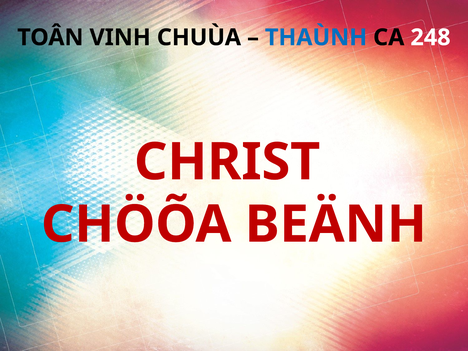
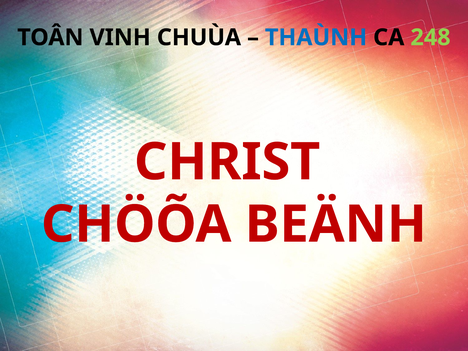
248 colour: white -> light green (430, 37)
